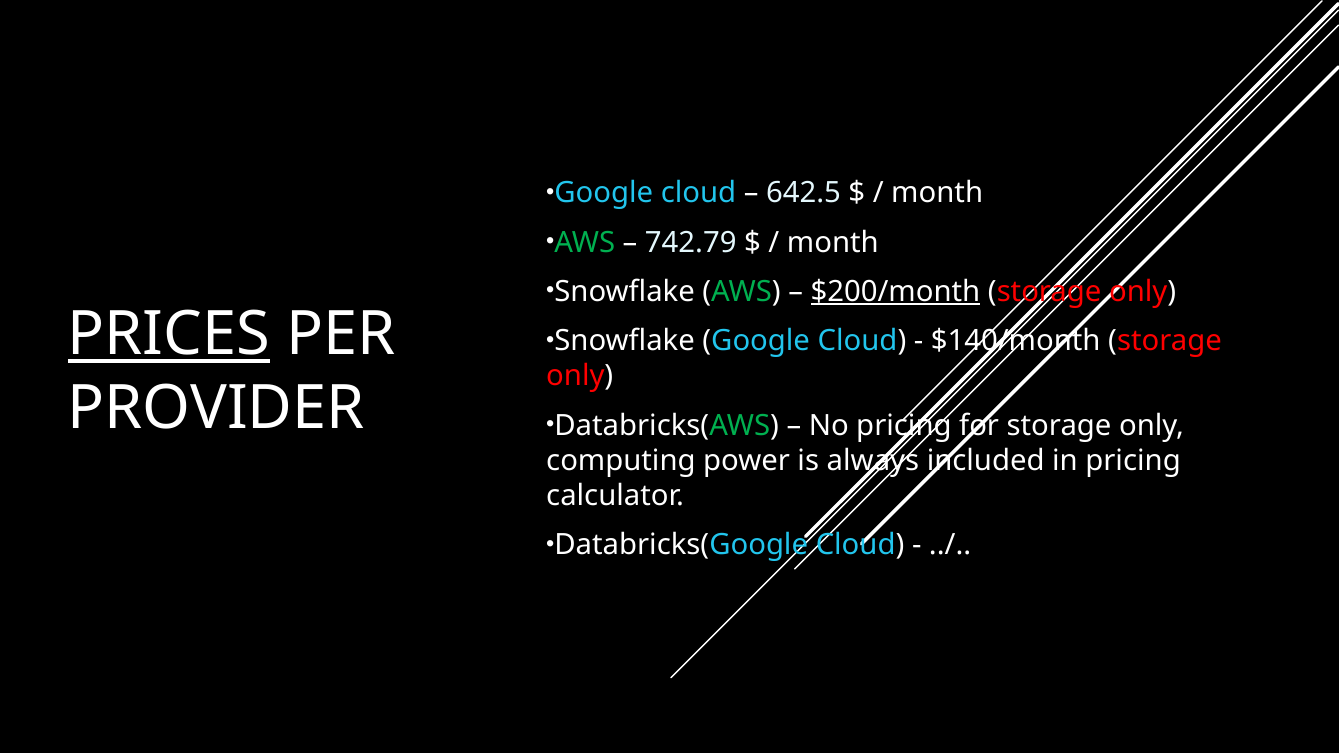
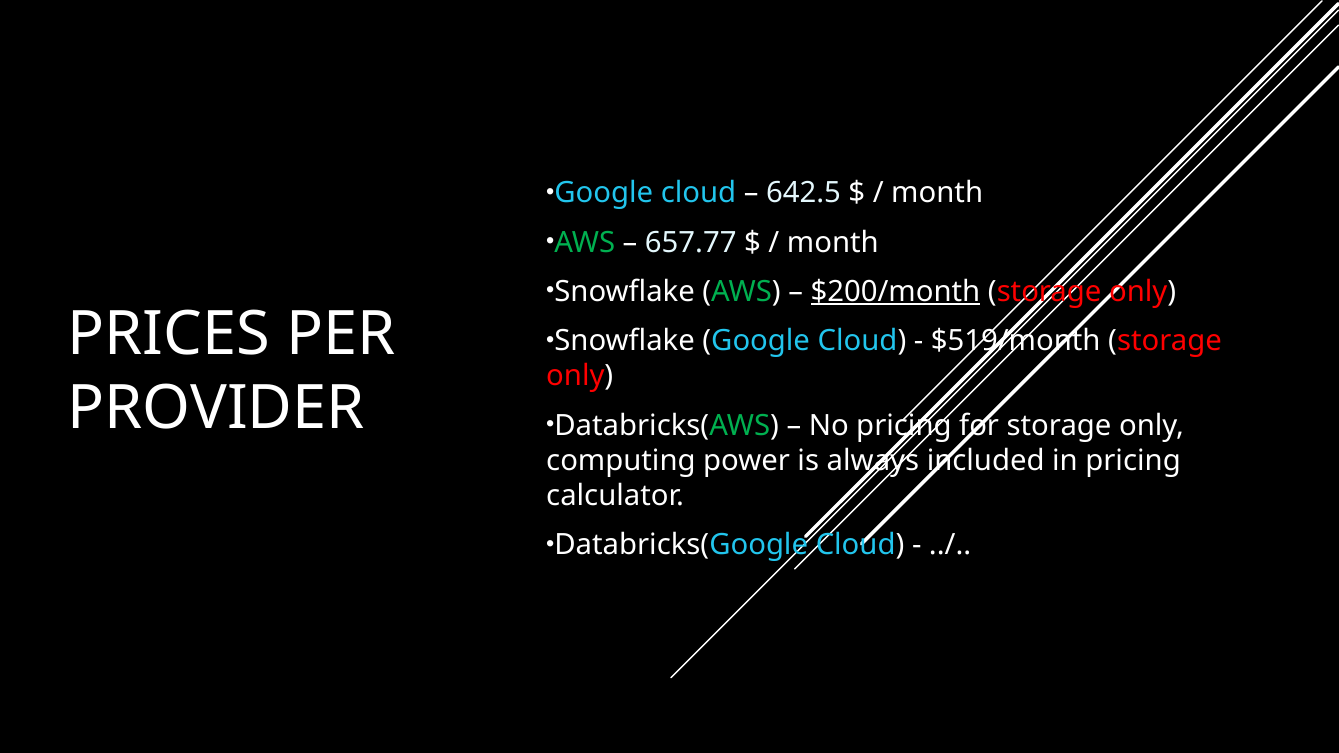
742.79: 742.79 -> 657.77 (691, 242)
PRICES underline: present -> none (169, 335)
$140/month: $140/month -> $519/month (1016, 341)
